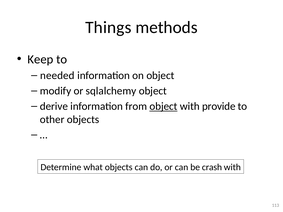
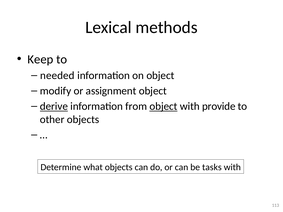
Things: Things -> Lexical (108, 27)
sqlalchemy: sqlalchemy -> assignment (111, 91)
derive underline: none -> present (54, 106)
crash: crash -> tasks (212, 167)
